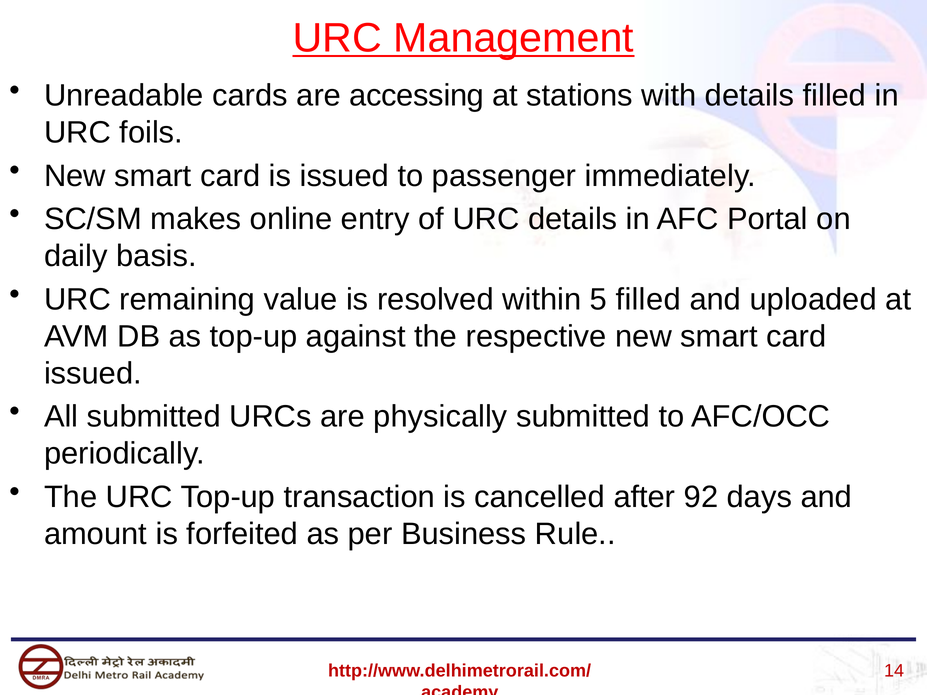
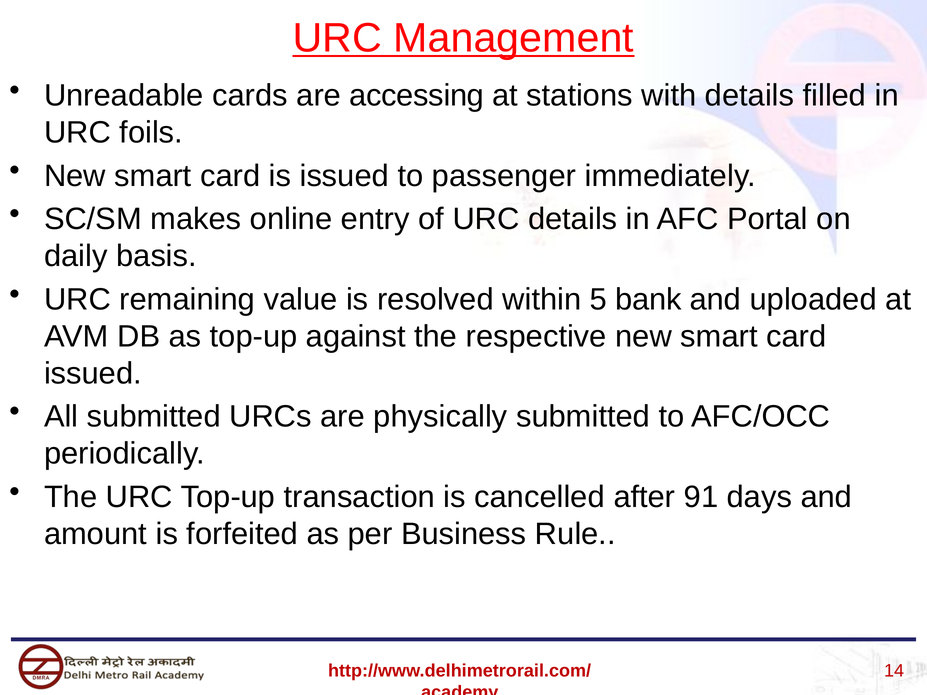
5 filled: filled -> bank (649, 299)
92: 92 -> 91 (701, 497)
